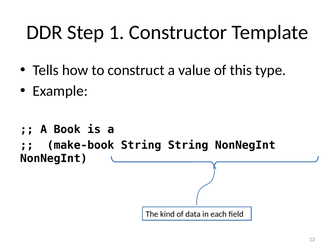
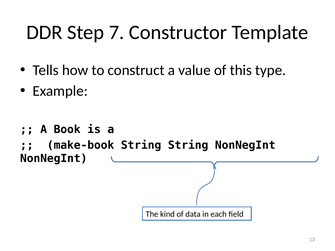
1: 1 -> 7 (117, 32)
